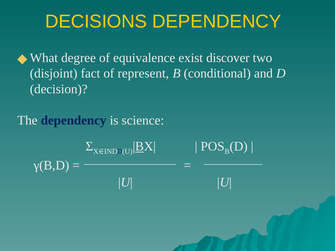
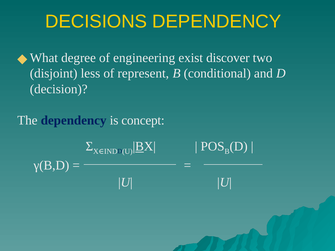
equivalence: equivalence -> engineering (144, 58)
fact: fact -> less (90, 74)
science: science -> concept (143, 120)
